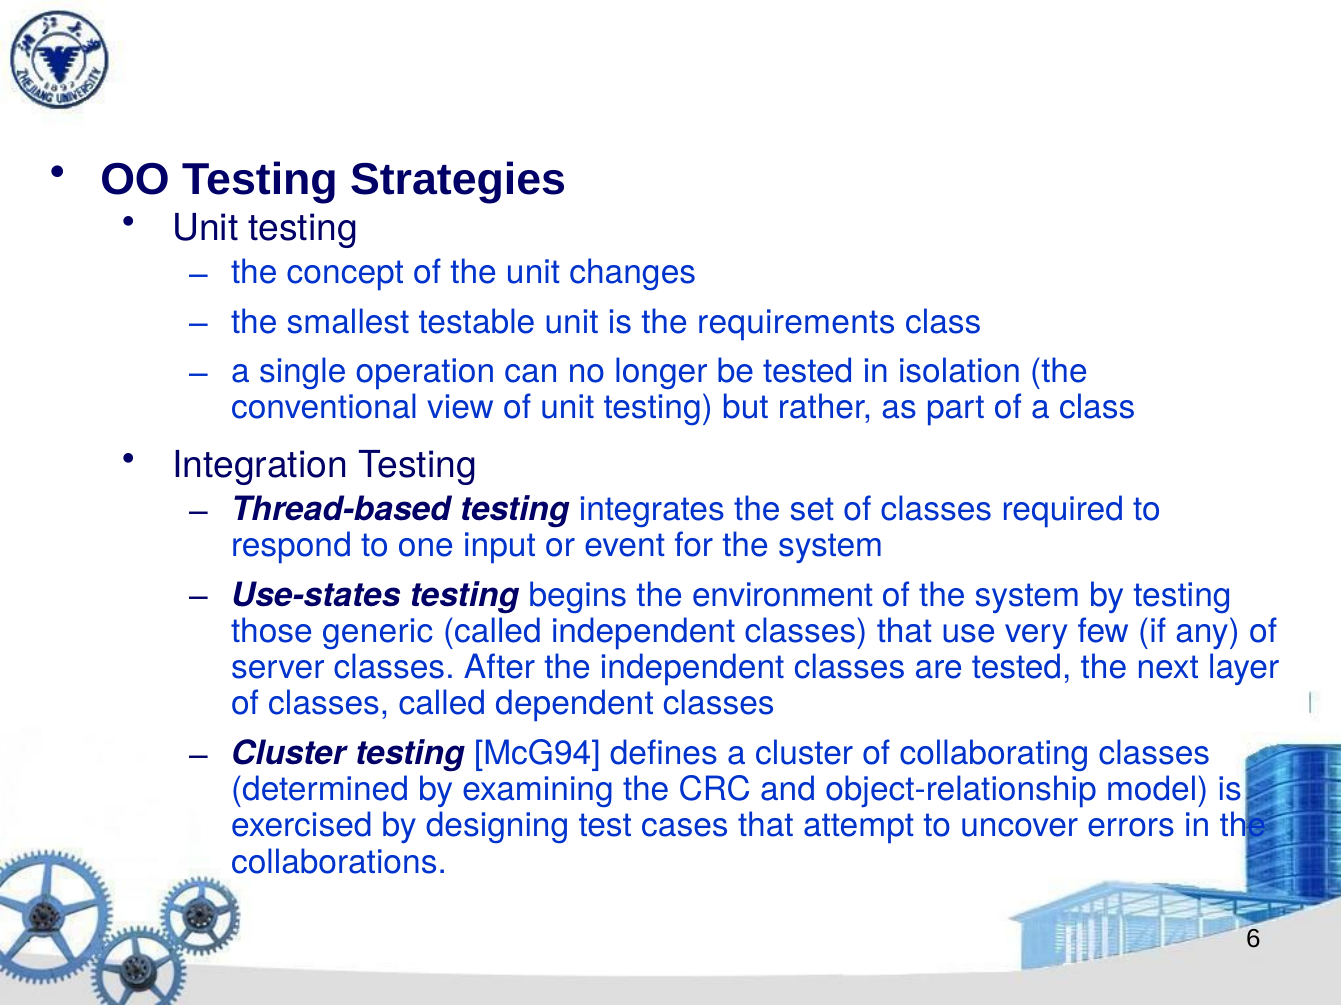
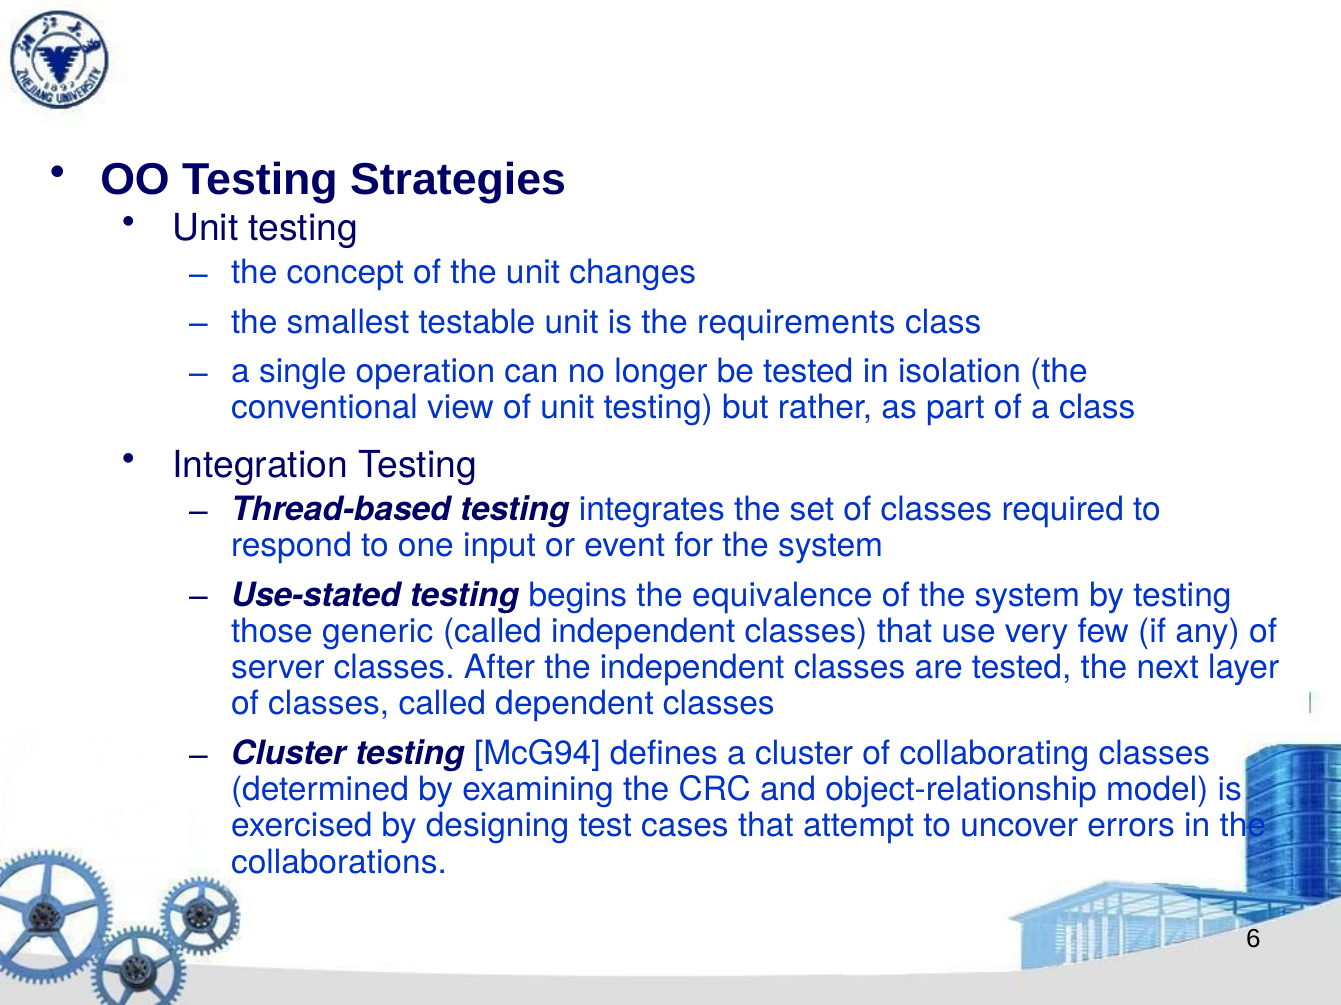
Use-states: Use-states -> Use-stated (316, 596)
environment: environment -> equivalence (782, 596)
